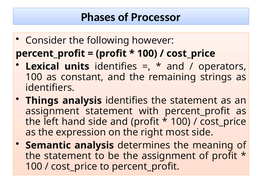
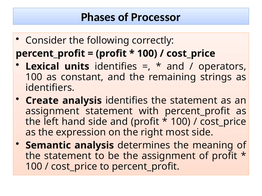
however: however -> correctly (153, 41)
Things: Things -> Create (42, 101)
